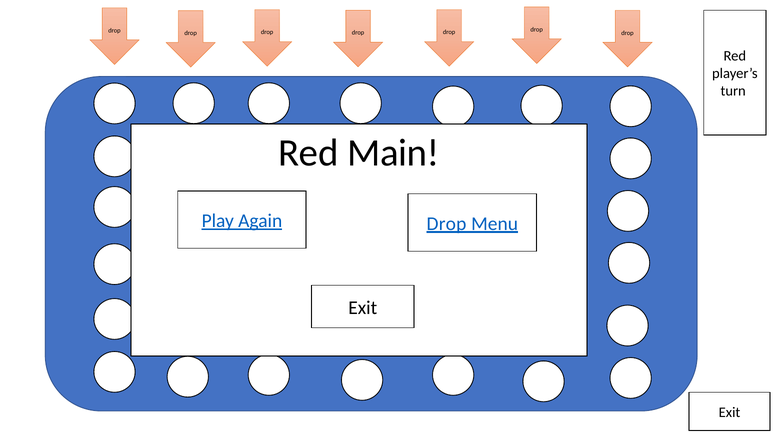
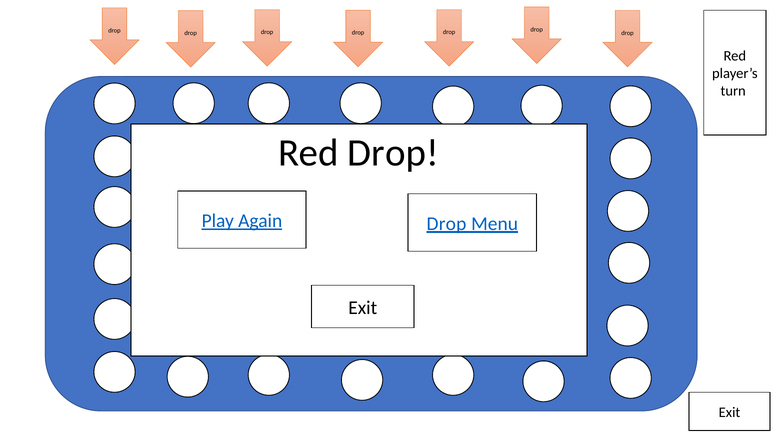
Red Main: Main -> Drop (393, 153)
